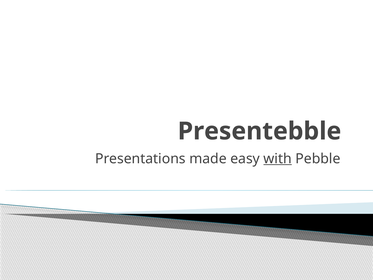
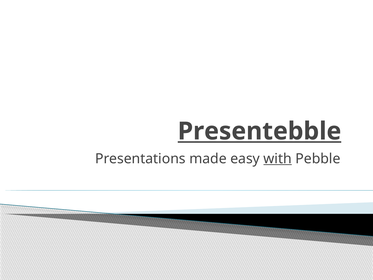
Presentebble underline: none -> present (259, 131)
